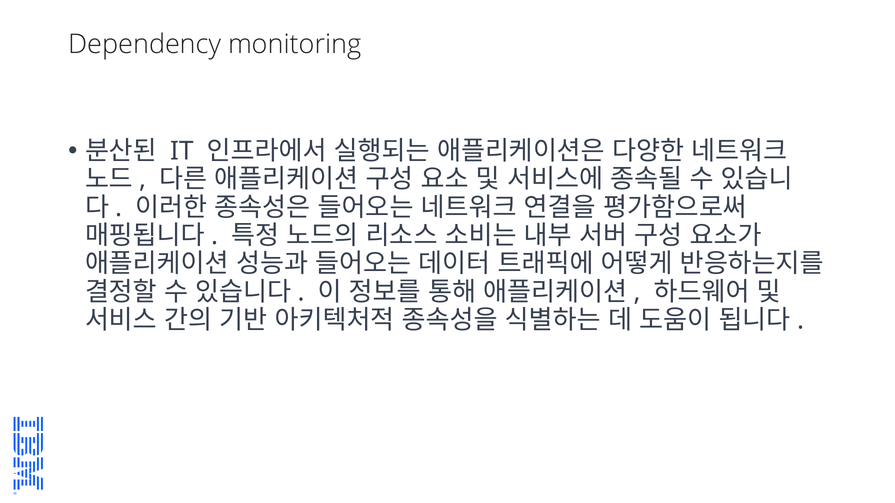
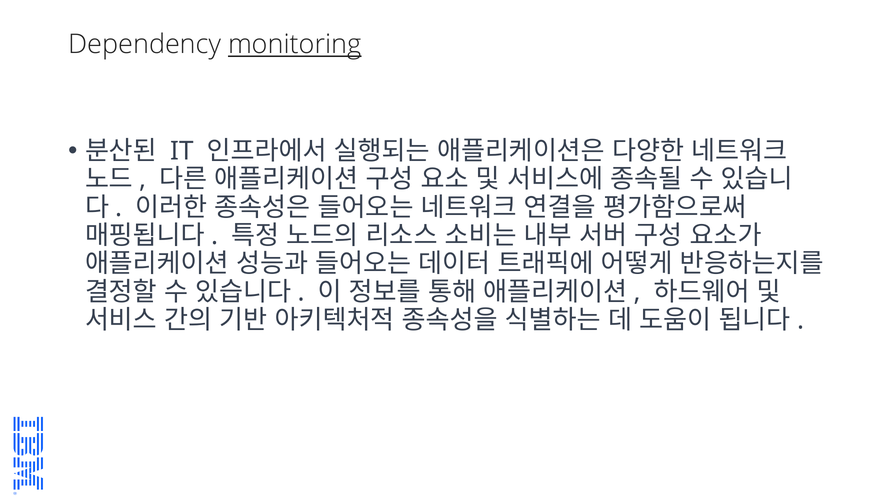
monitoring underline: none -> present (295, 45)
